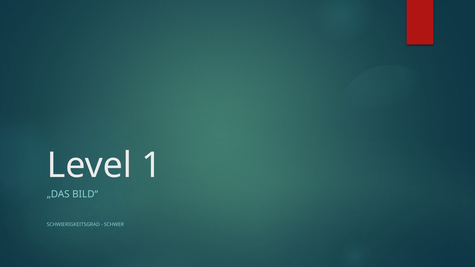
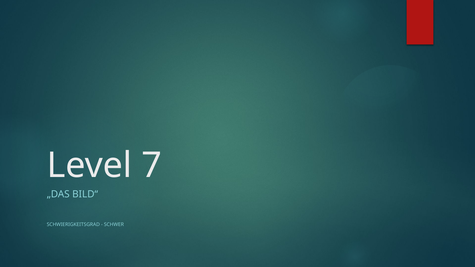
1: 1 -> 7 (152, 165)
